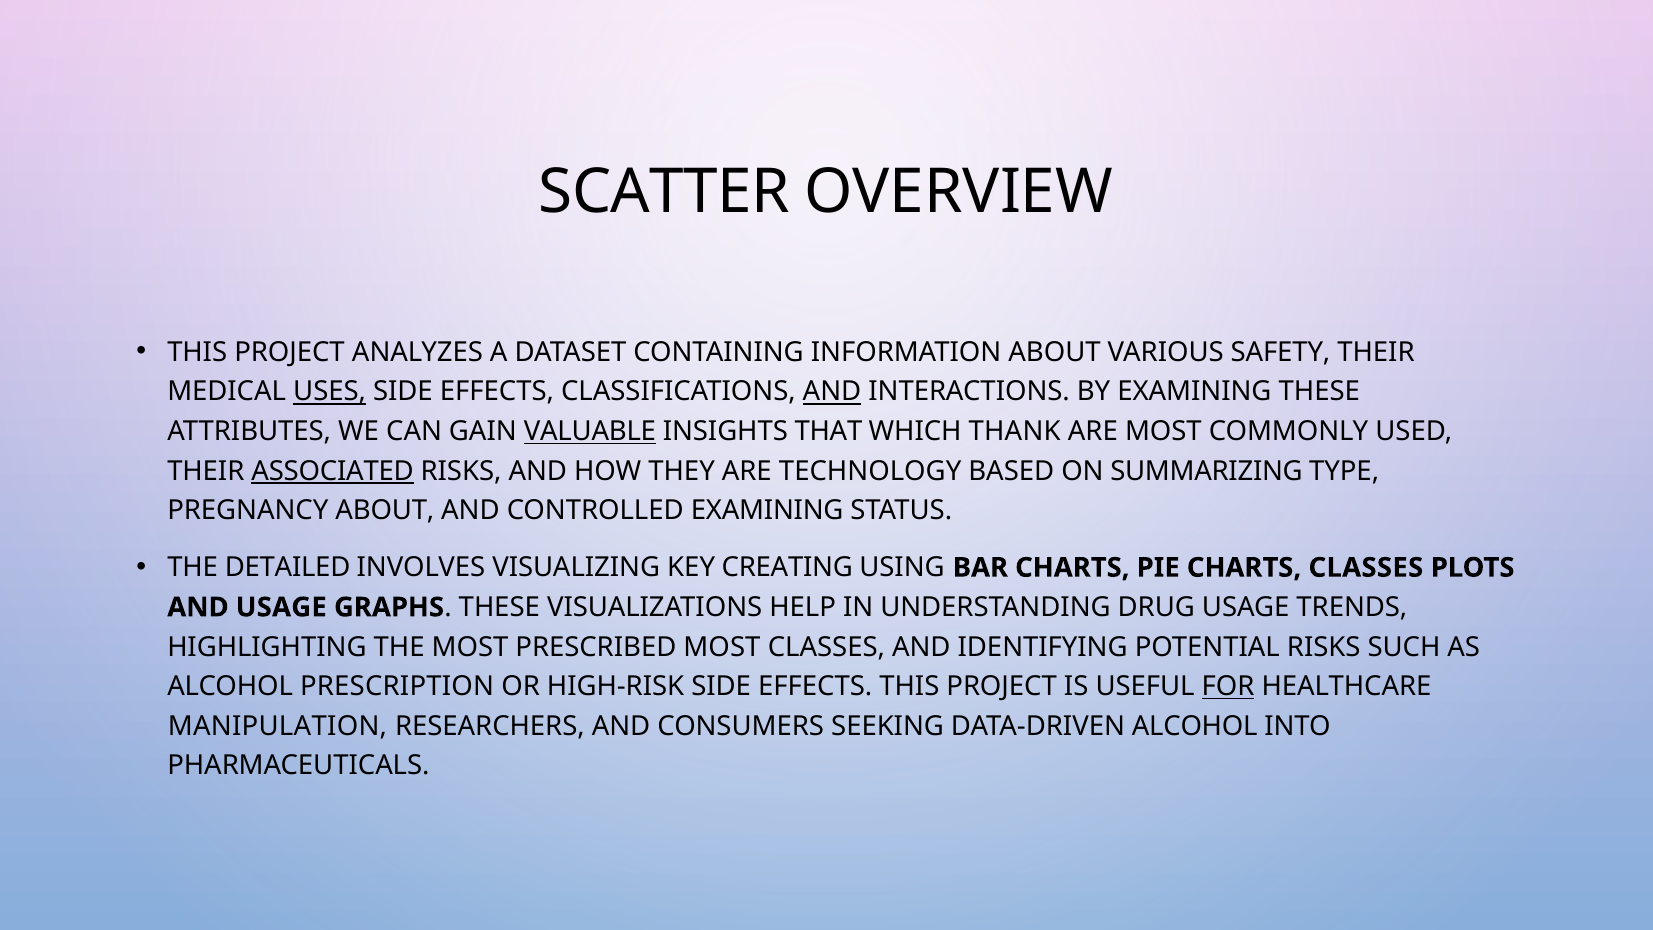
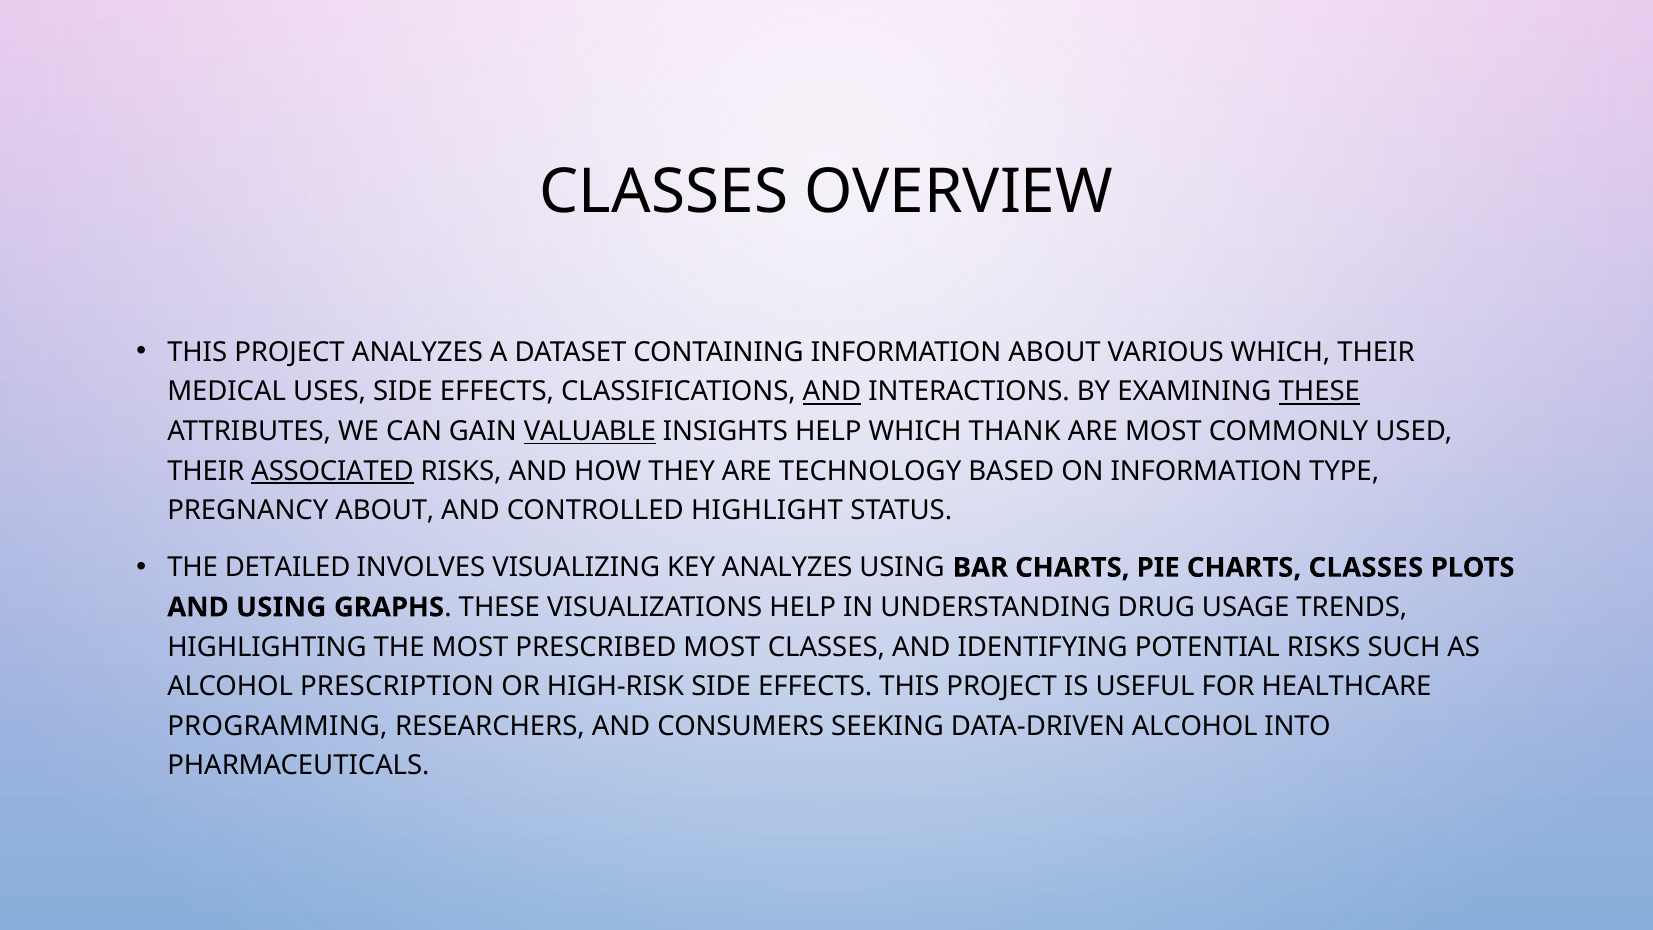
SCATTER: SCATTER -> CLASSES (664, 192)
VARIOUS SAFETY: SAFETY -> WHICH (1280, 352)
USES underline: present -> none (330, 392)
THESE underline: none -> present (1319, 392)
INSIGHTS THAT: THAT -> HELP (828, 431)
ON SUMMARIZING: SUMMARIZING -> INFORMATION (1206, 471)
CONTROLLED EXAMINING: EXAMINING -> HIGHLIGHT (767, 511)
KEY CREATING: CREATING -> ANALYZES (787, 568)
AND USAGE: USAGE -> USING (281, 607)
FOR underline: present -> none (1228, 686)
MANIPULATION: MANIPULATION -> PROGRAMMING (277, 726)
